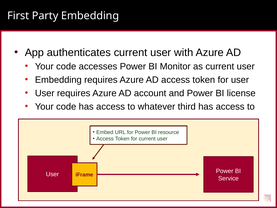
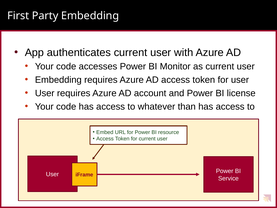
third: third -> than (187, 106)
